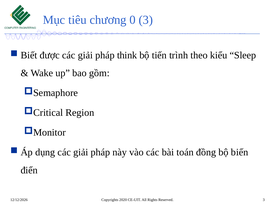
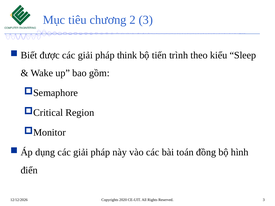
0: 0 -> 2 (133, 20)
biến: biến -> hình (240, 152)
